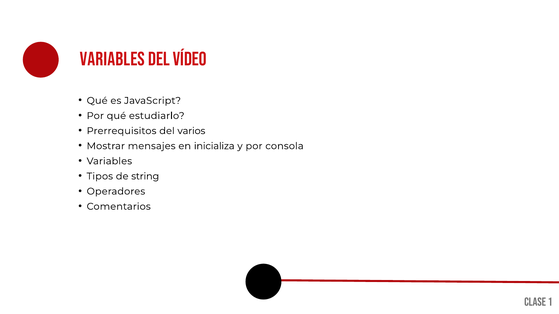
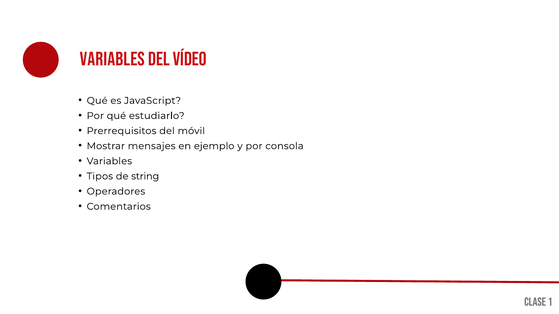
varios: varios -> móvil (191, 131)
inicializa: inicializa -> ejemplo (214, 146)
